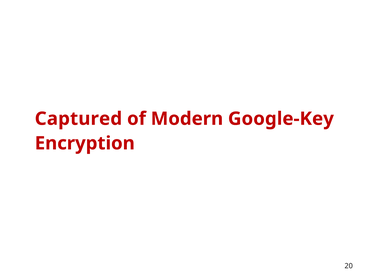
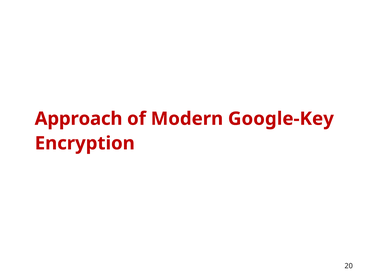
Captured: Captured -> Approach (79, 119)
